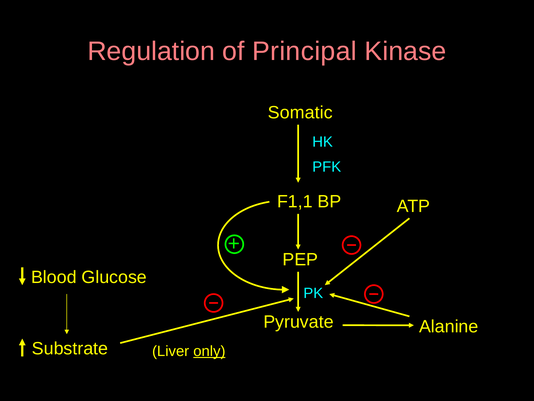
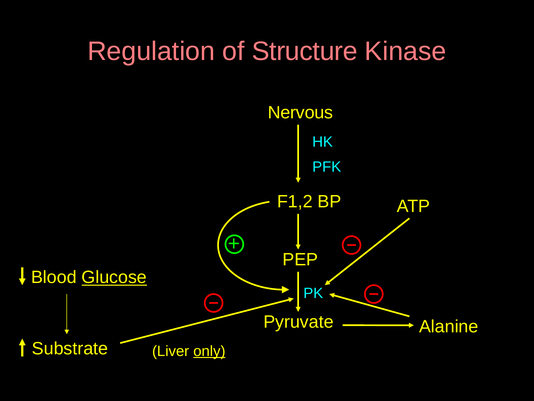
Principal: Principal -> Structure (305, 51)
Somatic: Somatic -> Nervous (300, 112)
F1,1: F1,1 -> F1,2 (295, 201)
Glucose underline: none -> present (114, 277)
